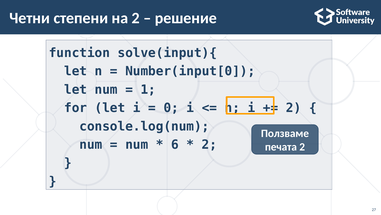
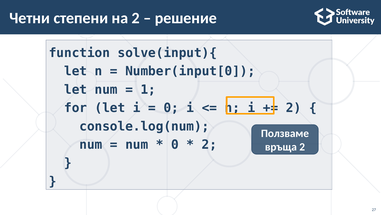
6: 6 -> 0 (175, 144)
печата: печата -> връща (281, 146)
